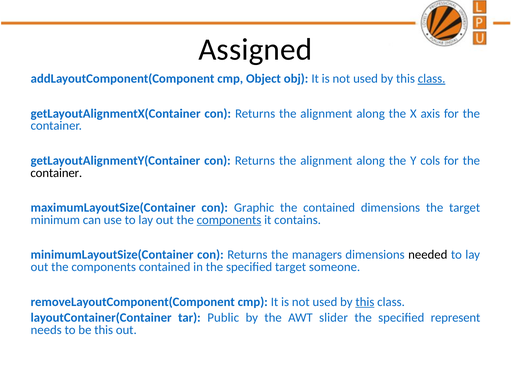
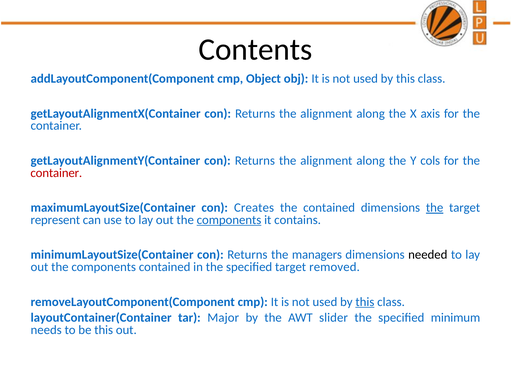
Assigned: Assigned -> Contents (255, 49)
class underline: present -> none (432, 79)
container colour: black -> red (56, 173)
Graphic: Graphic -> Creates (254, 208)
the underline: none -> present (435, 208)
minimum: minimum -> represent (55, 220)
someone: someone -> removed (335, 267)
Public: Public -> Major (223, 318)
represent: represent -> minimum (456, 318)
